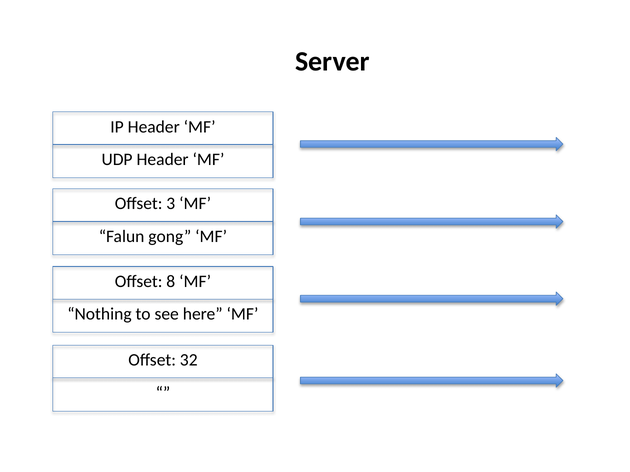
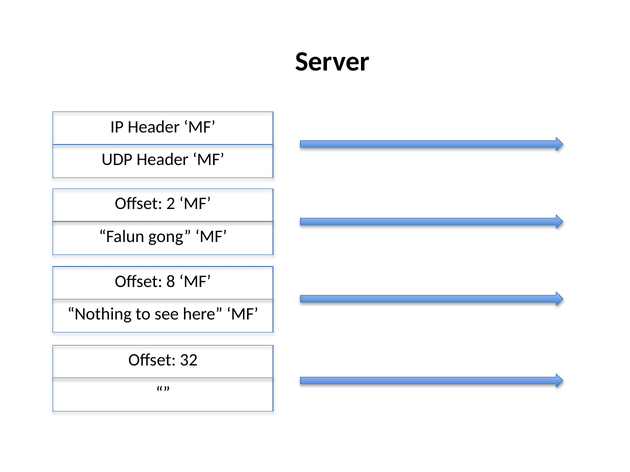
3: 3 -> 2 (171, 204)
